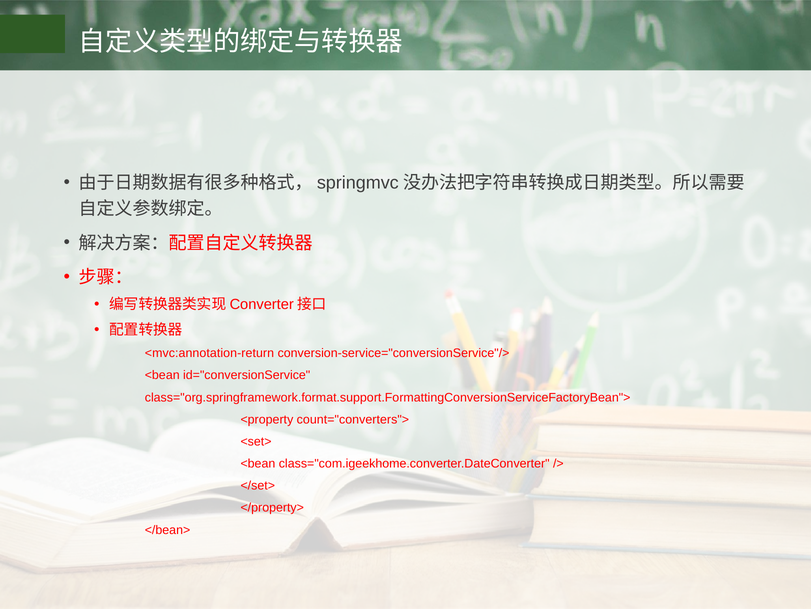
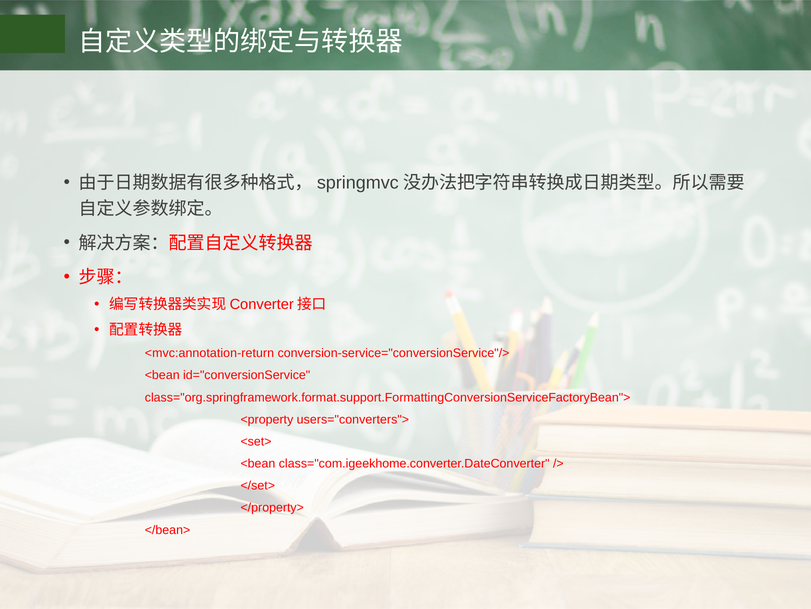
count="converters">: count="converters"> -> users="converters"> (353, 419)
